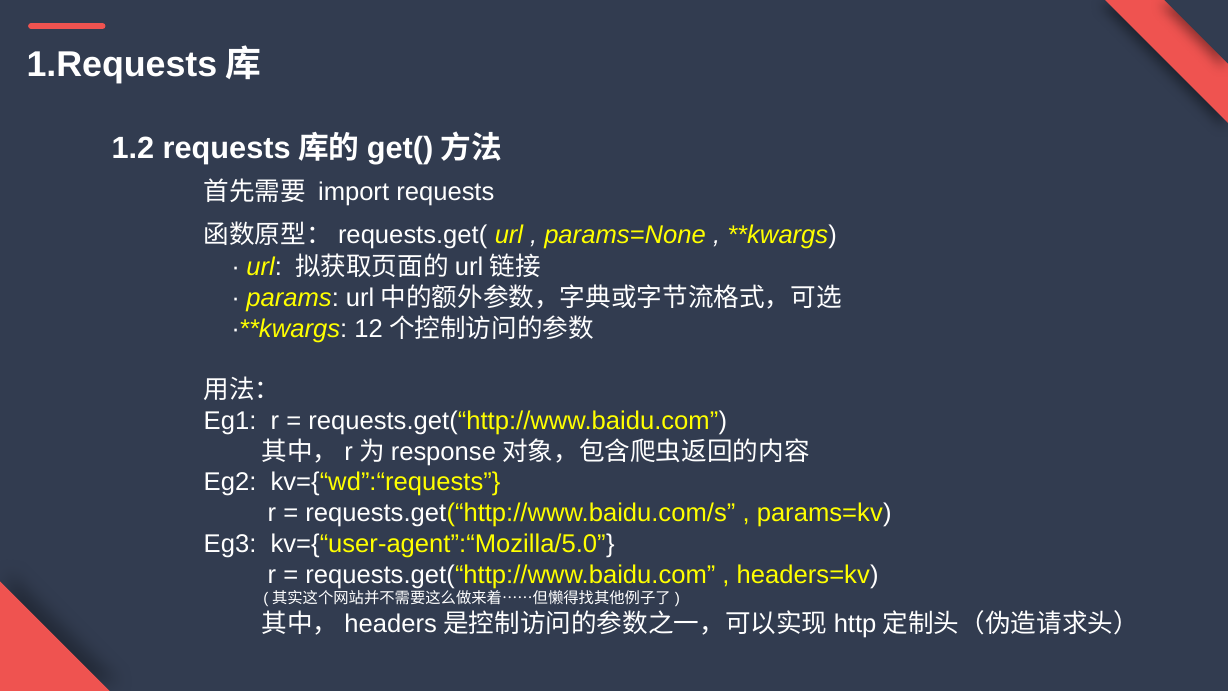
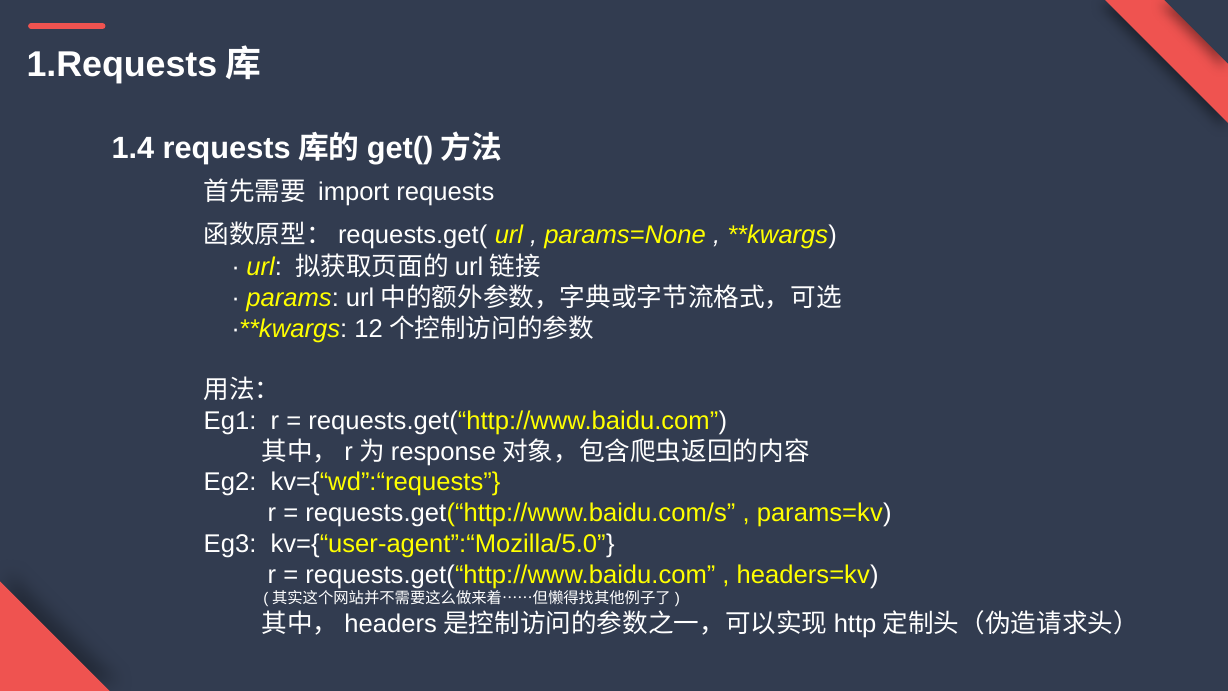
1.2: 1.2 -> 1.4 (133, 148)
